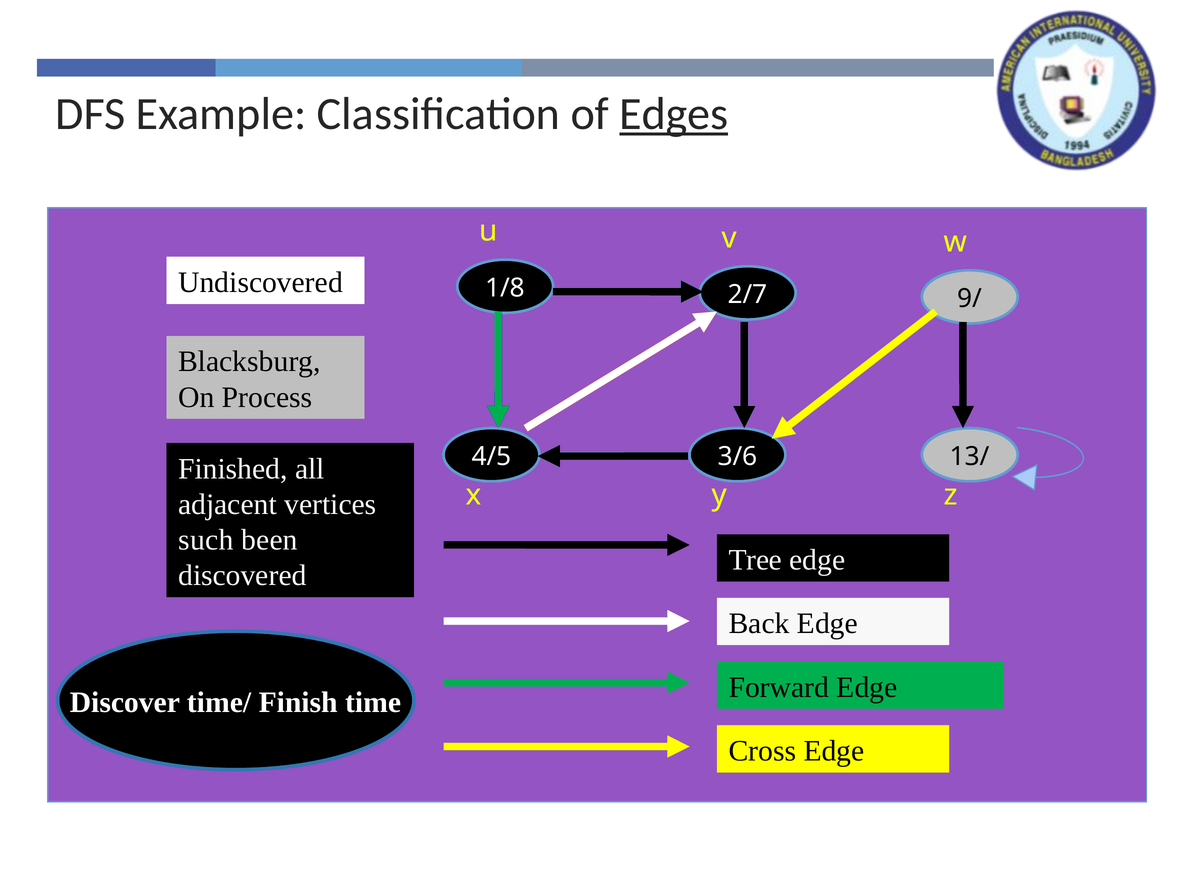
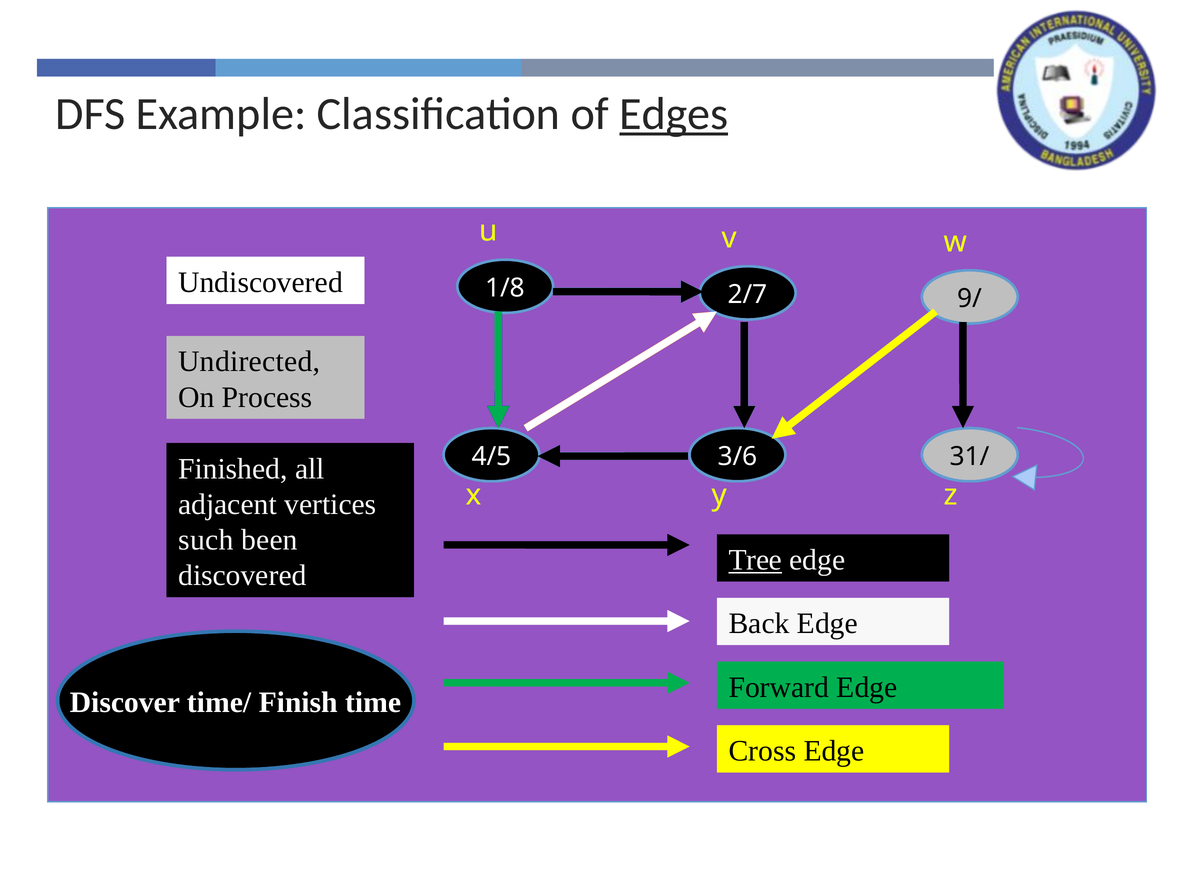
Blacksburg: Blacksburg -> Undirected (249, 362)
13/: 13/ -> 31/ (970, 457)
Tree underline: none -> present (755, 560)
